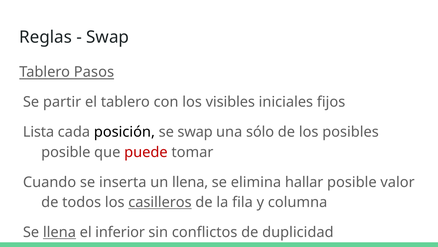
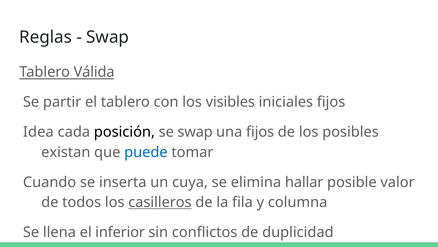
Pasos: Pasos -> Válida (94, 72)
Lista: Lista -> Idea (38, 132)
una sólo: sólo -> fijos (260, 132)
posible: posible -> existan (66, 152)
puede colour: red -> blue (146, 152)
un llena: llena -> cuya (190, 182)
llena underline: present -> none (59, 232)
